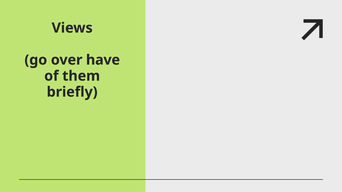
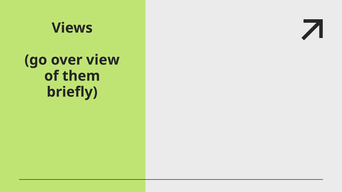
have: have -> view (103, 60)
